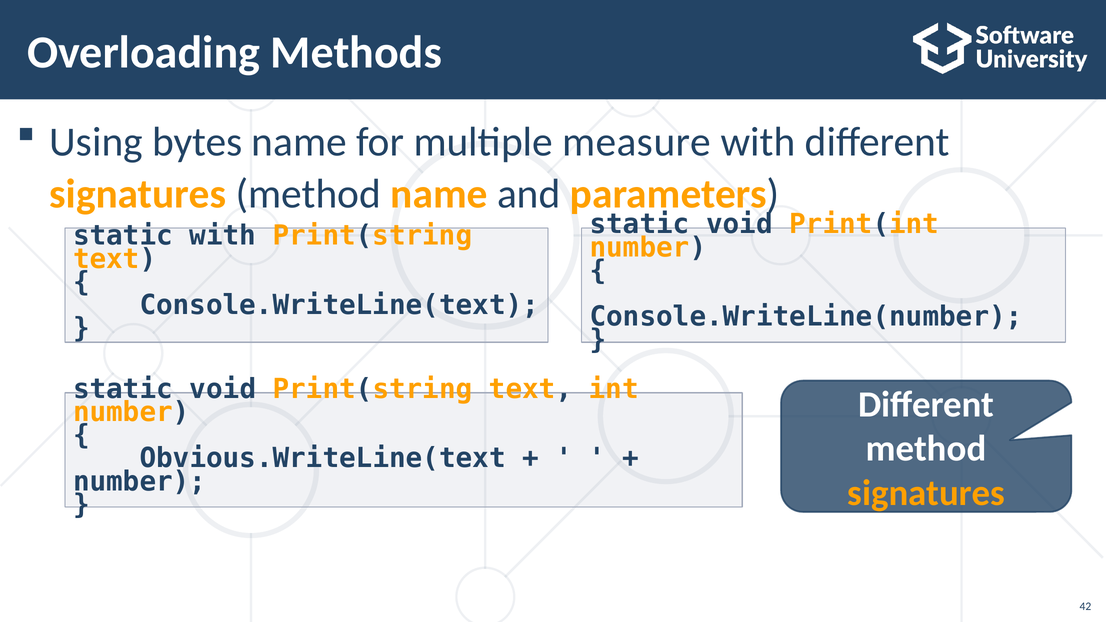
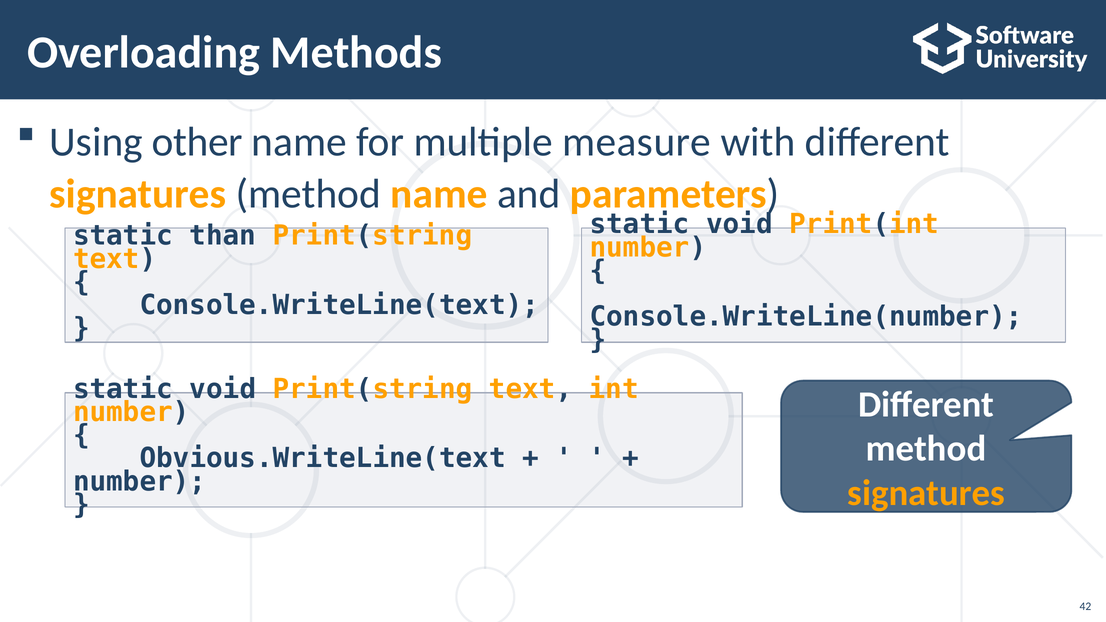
bytes: bytes -> other (197, 142)
static with: with -> than (223, 236)
